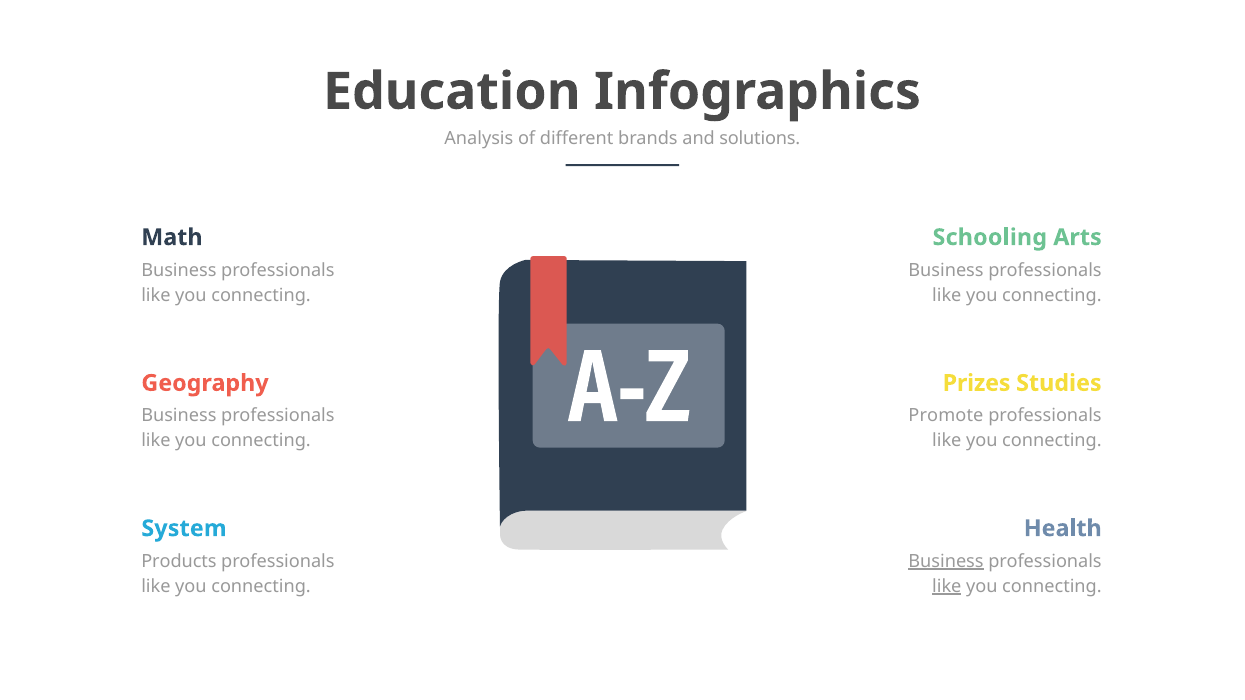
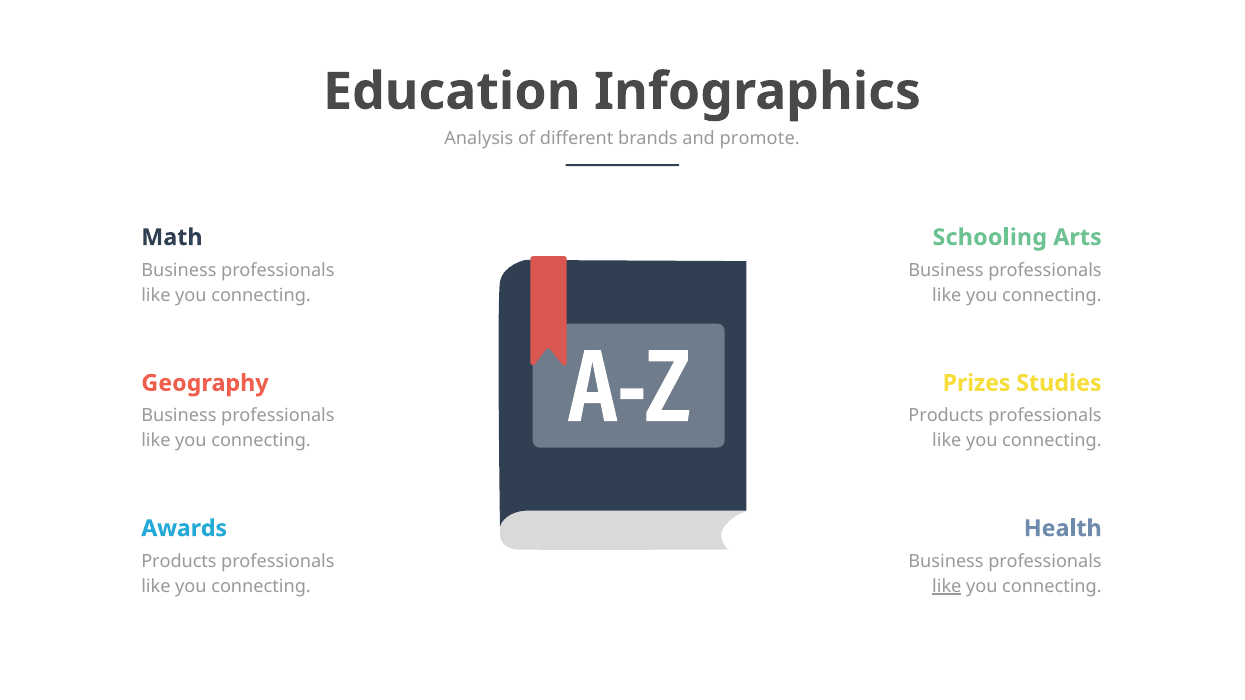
solutions: solutions -> promote (760, 138)
Promote: Promote -> Products (946, 416)
System: System -> Awards (184, 529)
Business underline: present -> none (946, 561)
